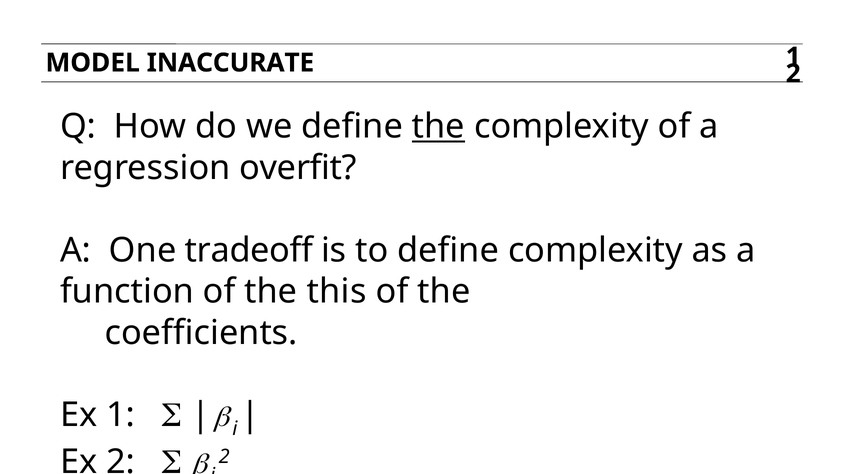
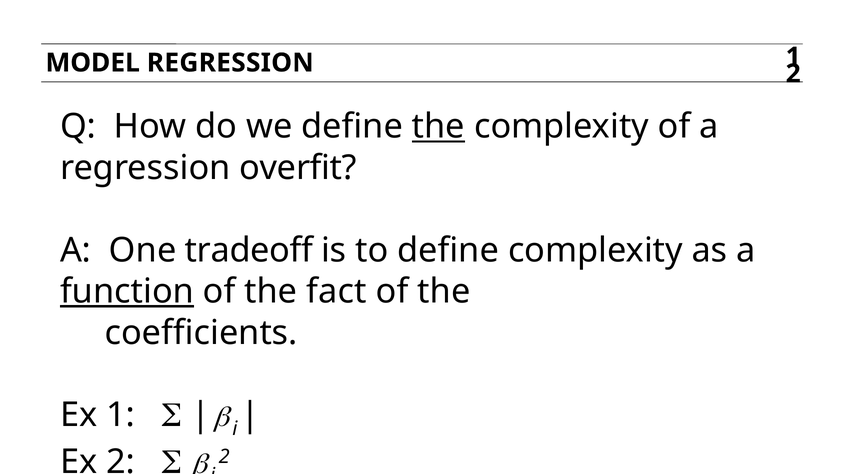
MODEL INACCURATE: INACCURATE -> REGRESSION (230, 63)
function underline: none -> present (127, 291)
this: this -> fact (337, 291)
